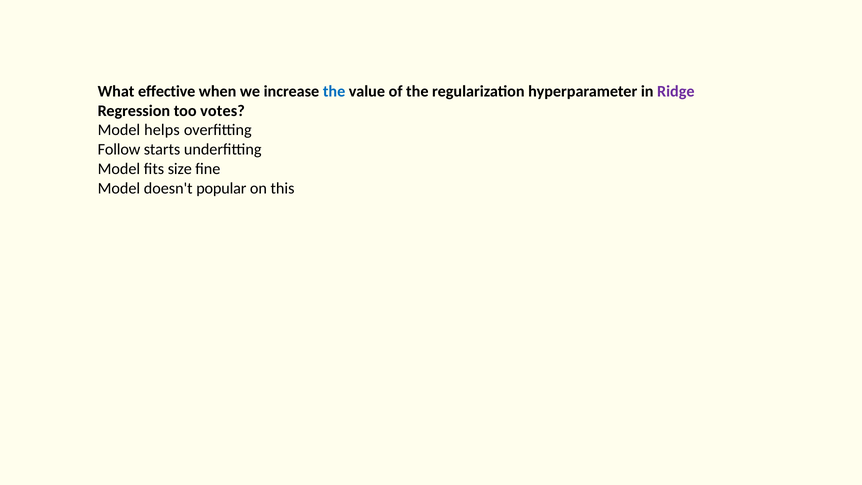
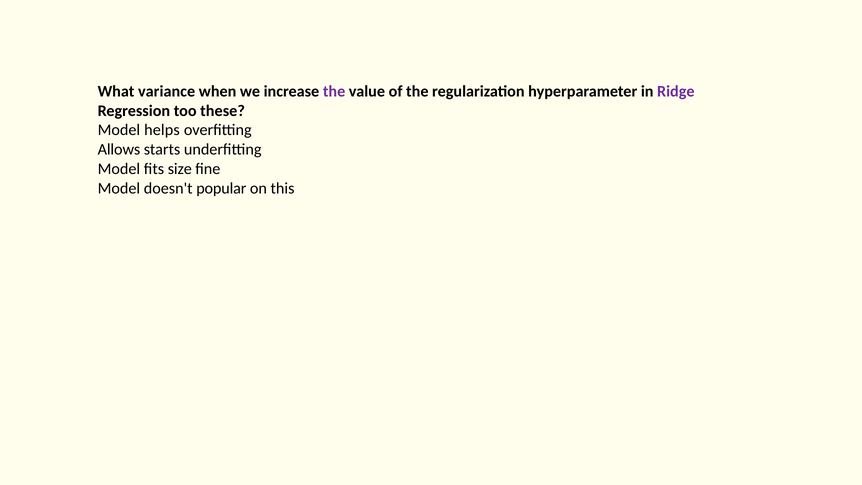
effective: effective -> variance (167, 91)
the colour: blue -> purple (334, 91)
votes: votes -> these (223, 111)
Follow: Follow -> Allows (119, 149)
